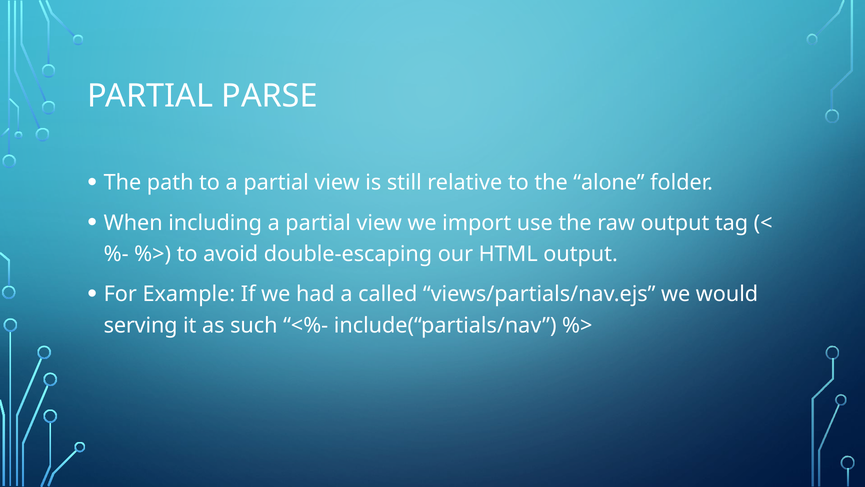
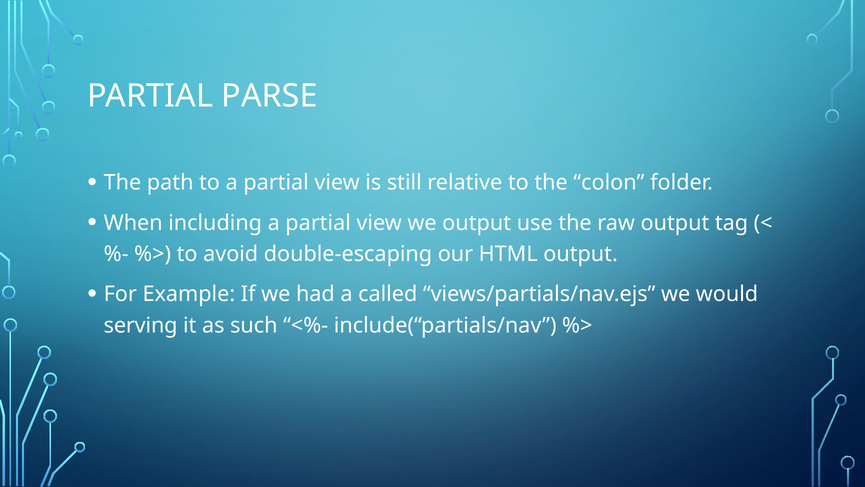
alone: alone -> colon (609, 183)
we import: import -> output (477, 223)
